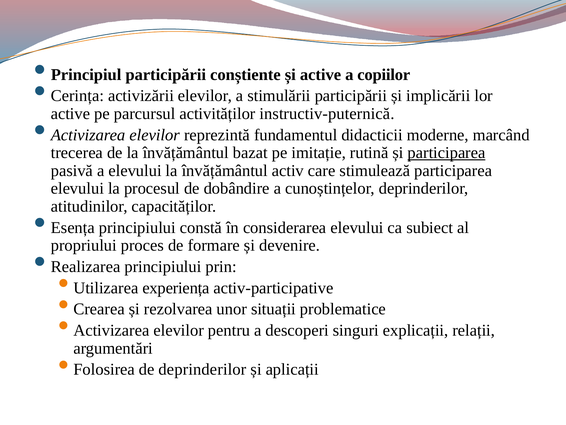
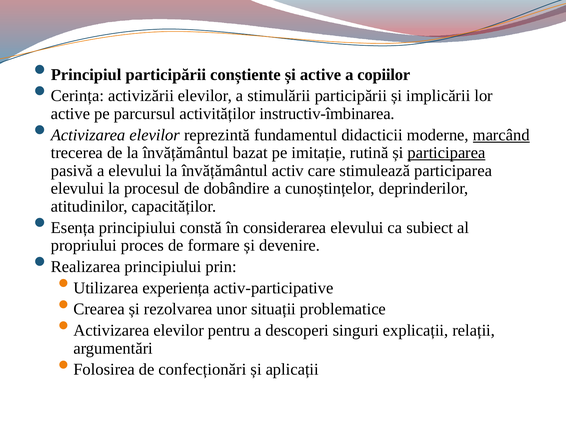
instructiv-puternică: instructiv-puternică -> instructiv-îmbinarea (327, 114)
marcând underline: none -> present (501, 135)
de deprinderilor: deprinderilor -> confecționări (203, 369)
